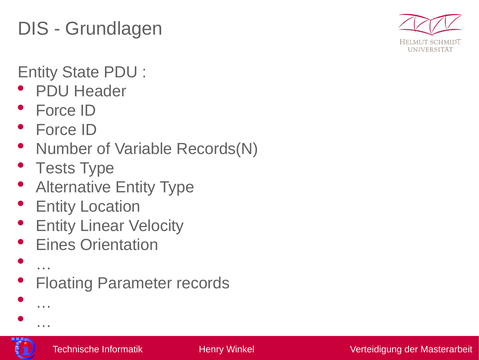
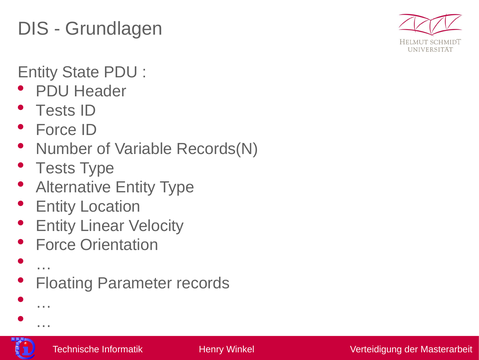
Force: Force -> Tests (56, 110)
Eines: Eines -> Force (56, 244)
